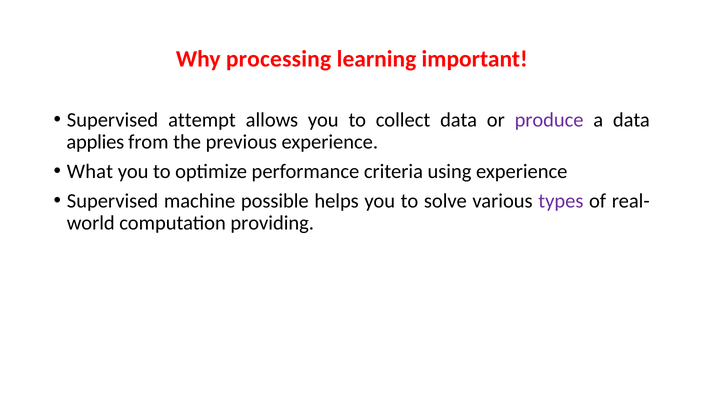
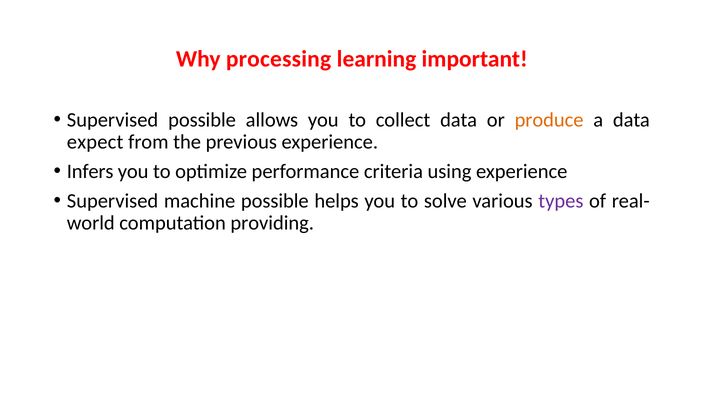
Supervised attempt: attempt -> possible (202, 120)
produce colour: purple -> orange (549, 120)
applies: applies -> expect (95, 142)
What: What -> Infers (90, 171)
